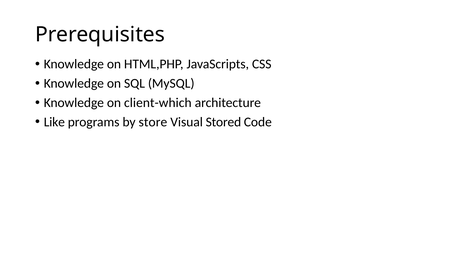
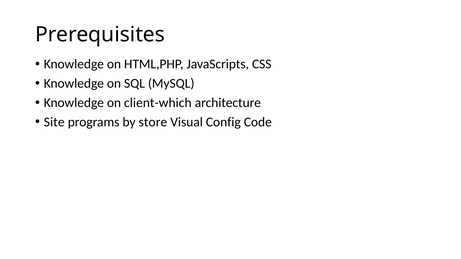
Like: Like -> Site (54, 122)
Stored: Stored -> Config (223, 122)
